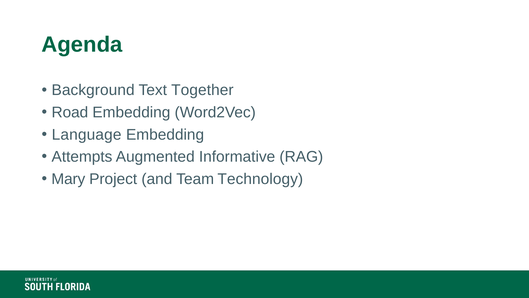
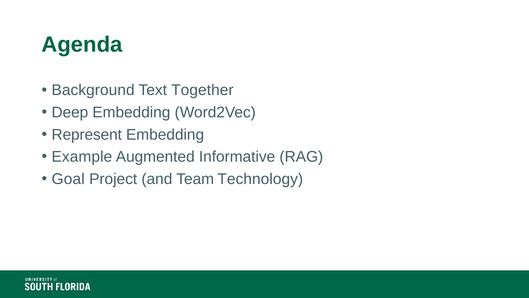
Road: Road -> Deep (70, 112)
Language: Language -> Represent (87, 134)
Attempts: Attempts -> Example (82, 157)
Mary: Mary -> Goal (68, 179)
